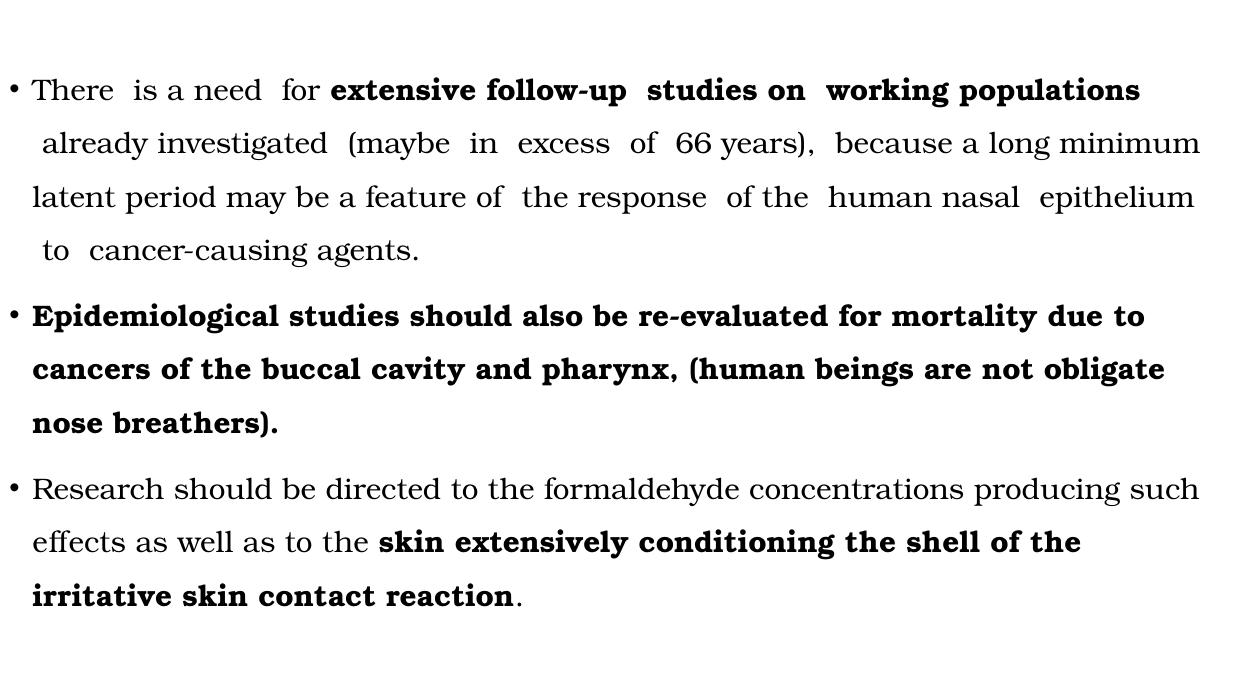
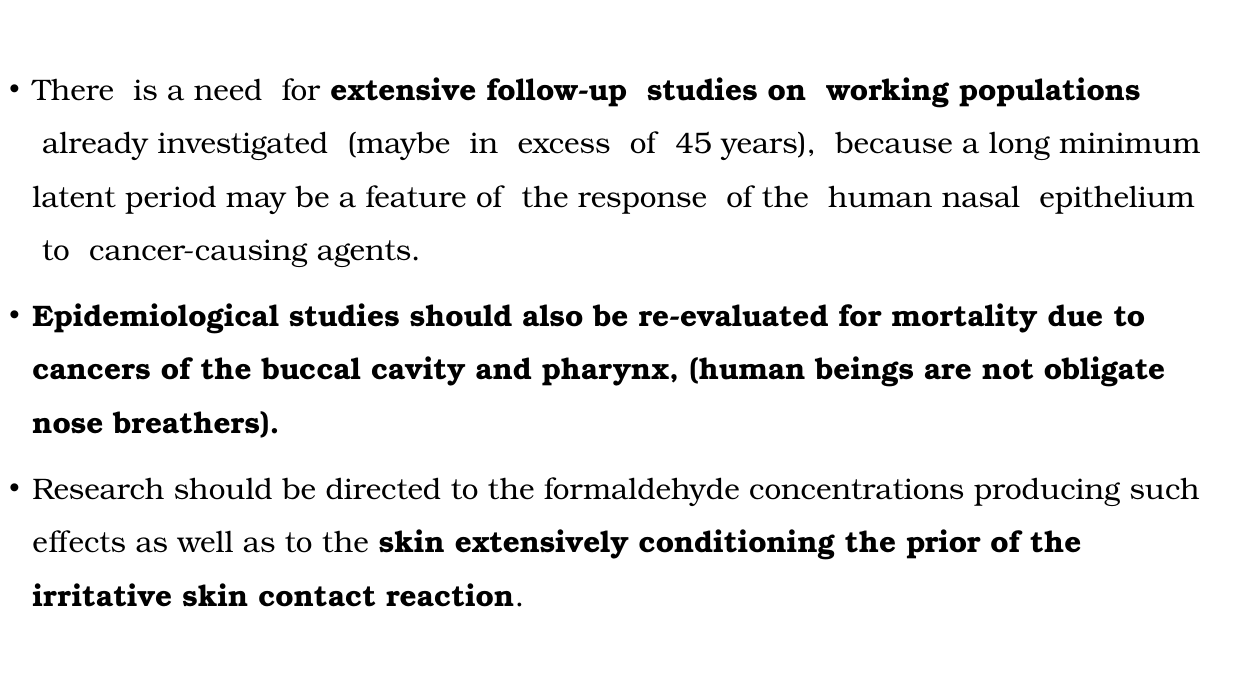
66: 66 -> 45 (694, 144)
shell: shell -> prior (943, 543)
